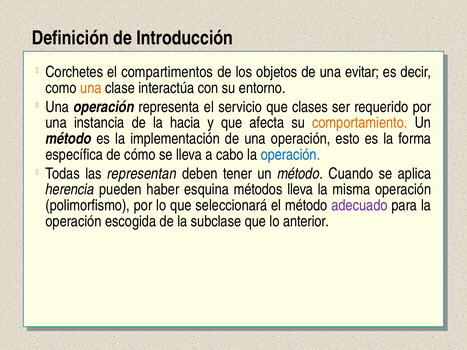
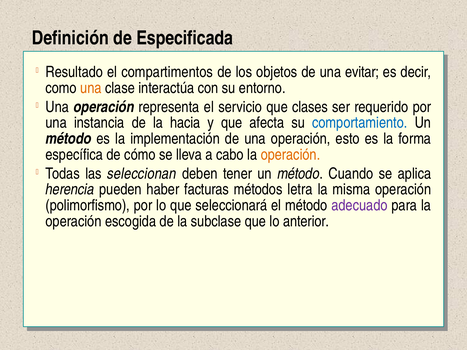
Introducción: Introducción -> Especificada (185, 38)
Corchetes: Corchetes -> Resultado (74, 72)
comportamiento colour: orange -> blue (360, 123)
operación colour: blue -> orange (290, 155)
representan: representan -> seleccionan (142, 174)
esquina: esquina -> facturas (207, 190)
métodos lleva: lleva -> letra (300, 190)
